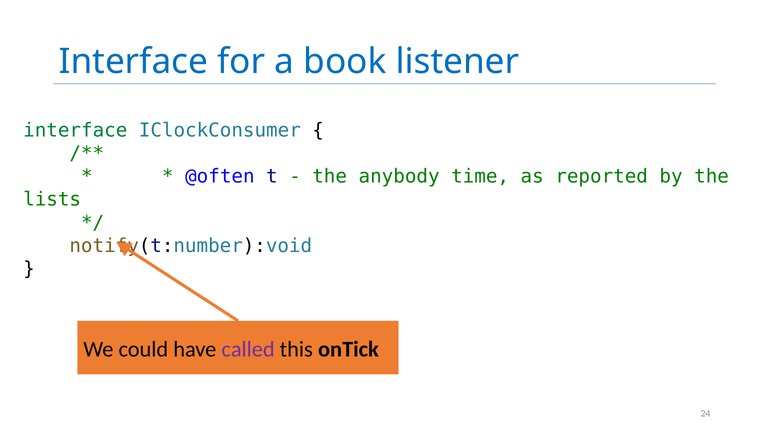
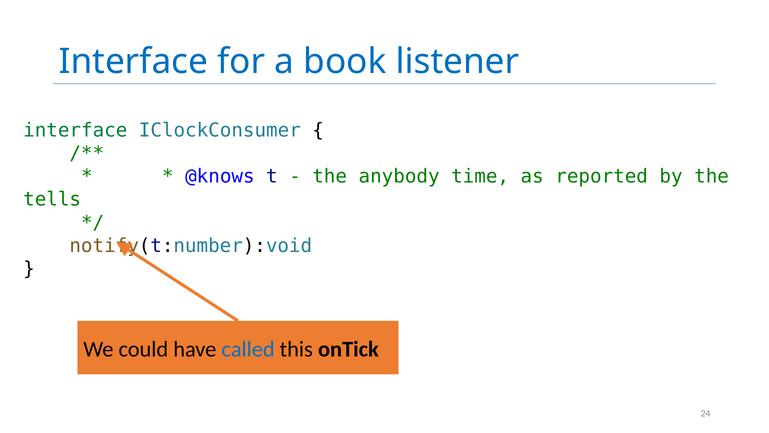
@often: @often -> @knows (220, 176)
lists: lists -> tells (52, 199)
called colour: purple -> blue (248, 349)
